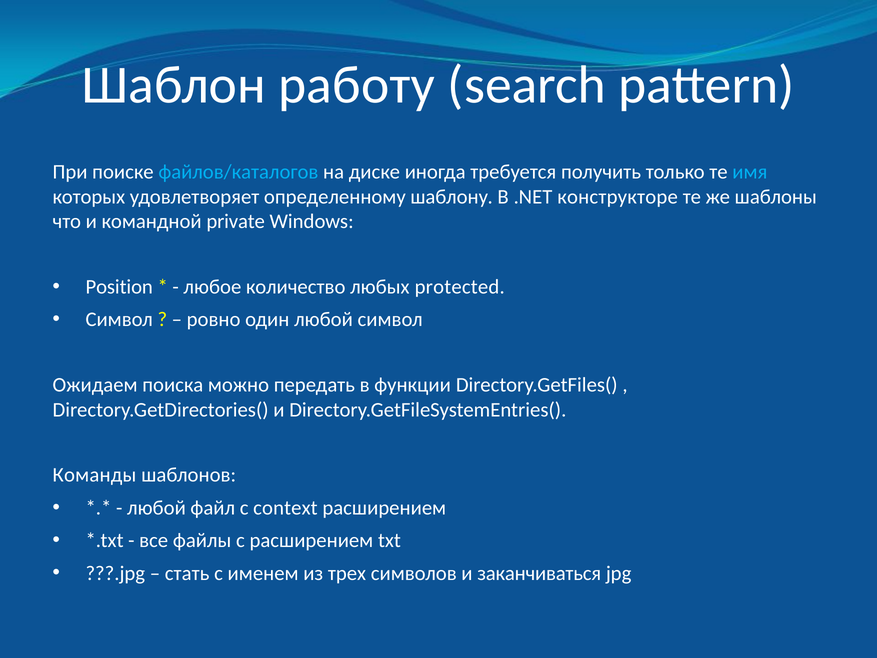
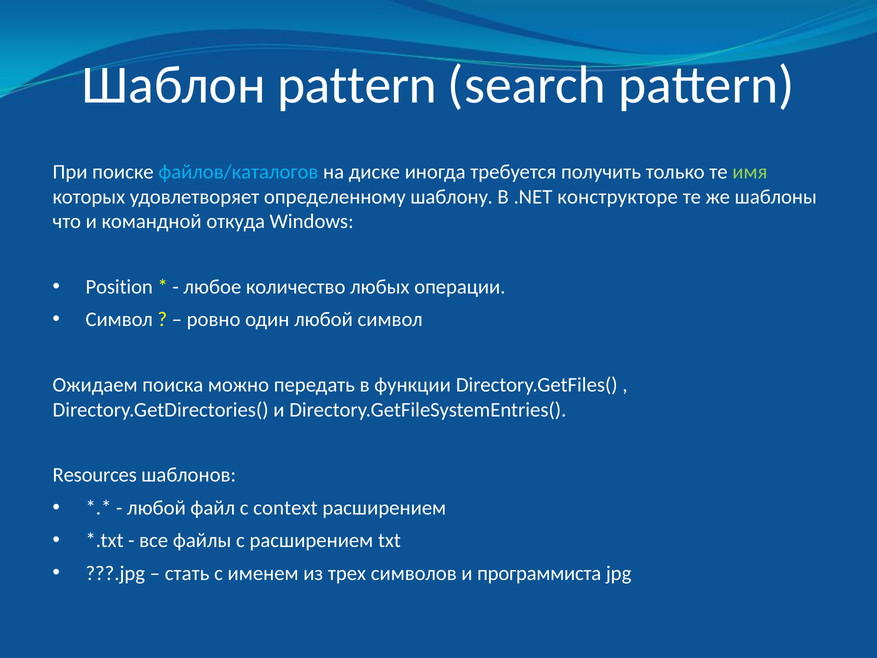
Шаблон работу: работу -> pattern (357, 85)
имя colour: light blue -> light green (750, 172)
private: private -> откуда (236, 221)
protected: protected -> операции (460, 287)
Команды: Команды -> Resources (95, 475)
заканчиваться: заканчиваться -> программиста (539, 573)
